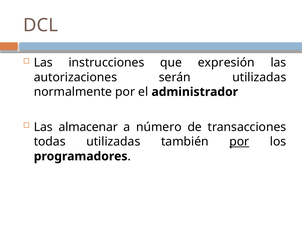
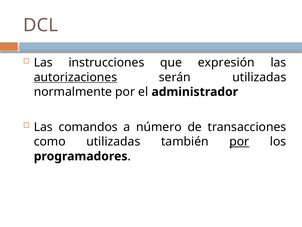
autorizaciones underline: none -> present (75, 77)
almacenar: almacenar -> comandos (88, 127)
todas: todas -> como (50, 141)
